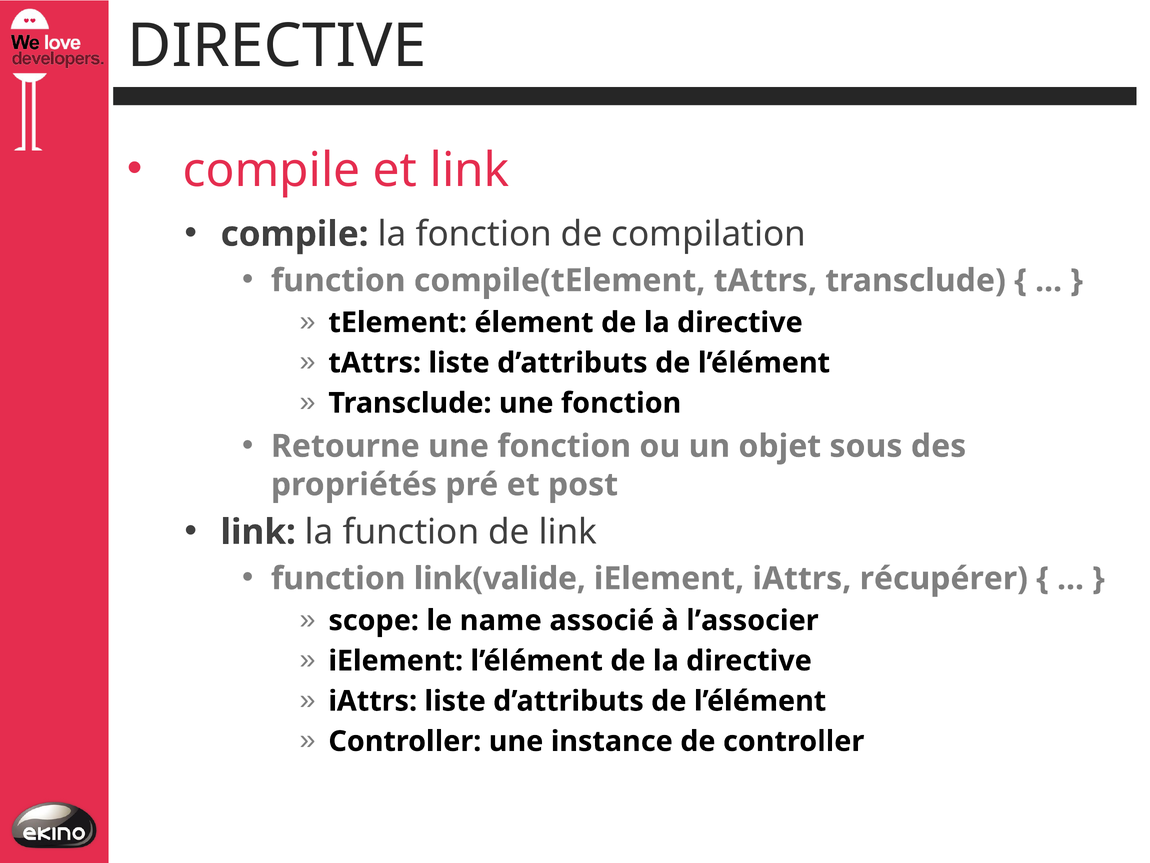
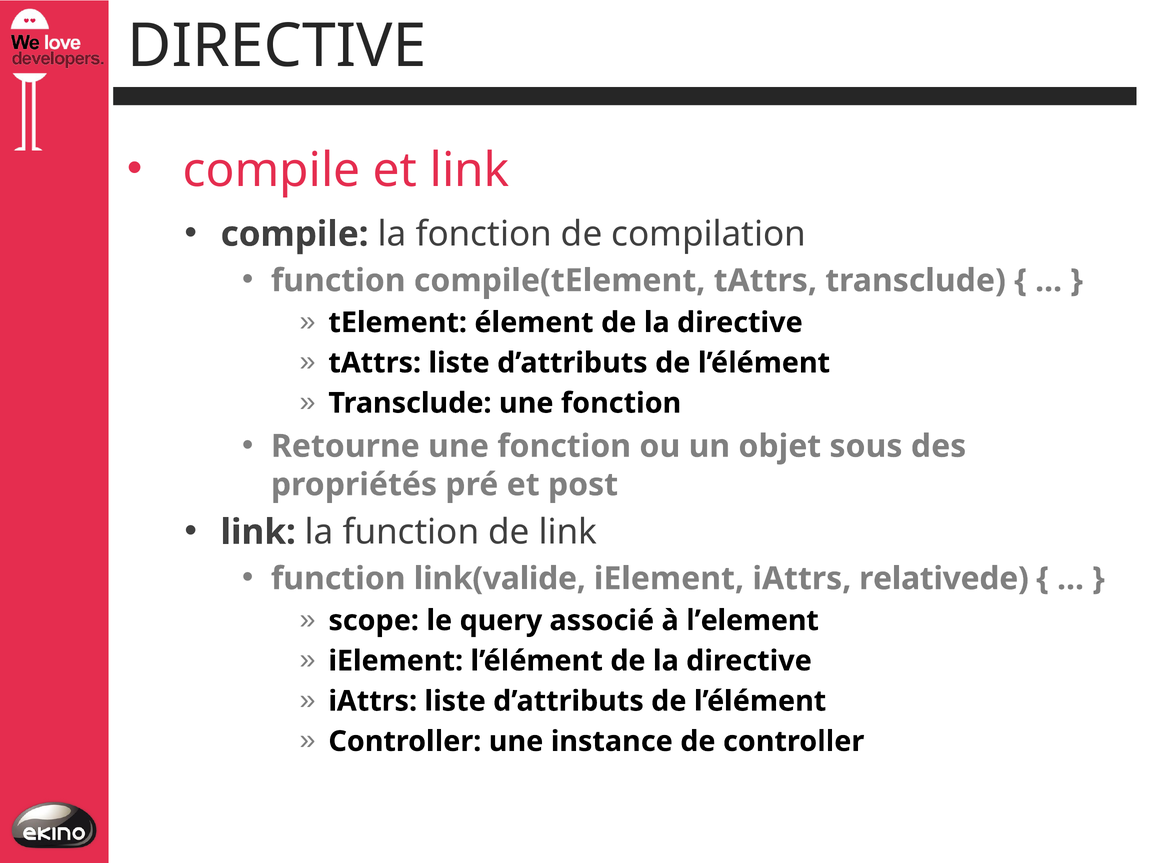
récupérer: récupérer -> relativede (944, 578)
name: name -> query (501, 620)
l’associer: l’associer -> l’element (753, 620)
